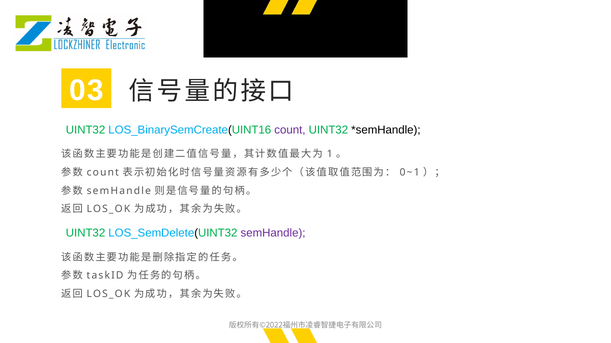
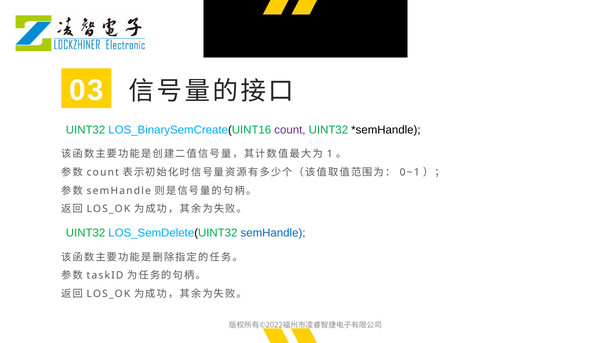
semHandle colour: purple -> blue (273, 234)
